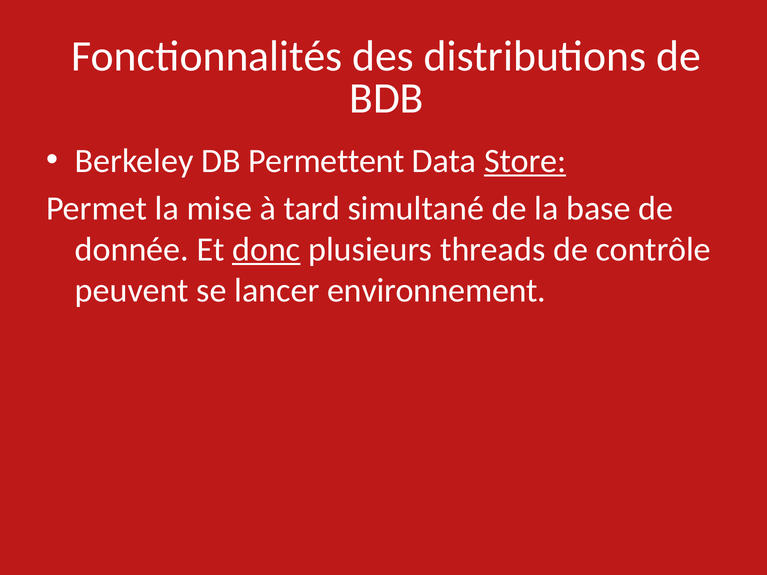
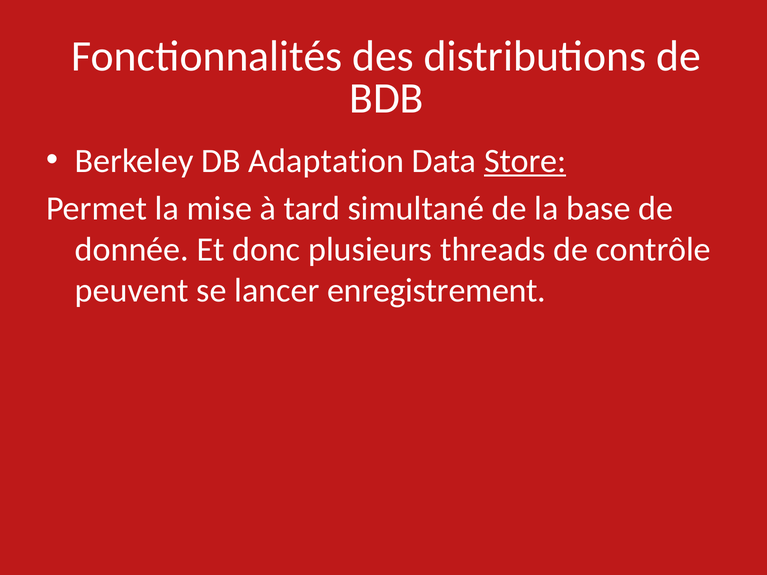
Permettent: Permettent -> Adaptation (326, 161)
donc underline: present -> none (266, 250)
environnement: environnement -> enregistrement (437, 291)
